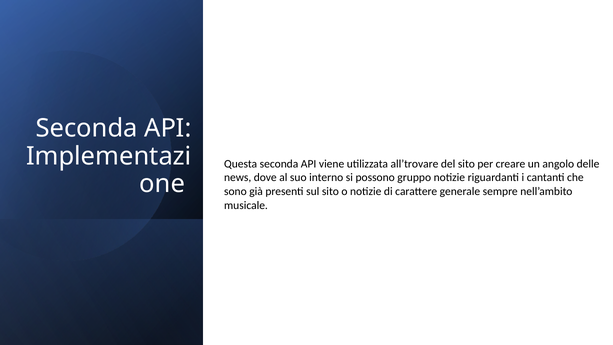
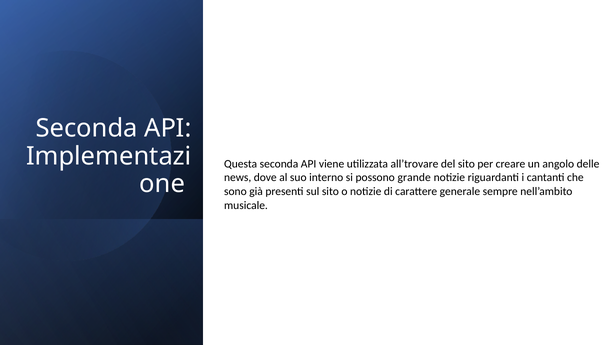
gruppo: gruppo -> grande (414, 178)
